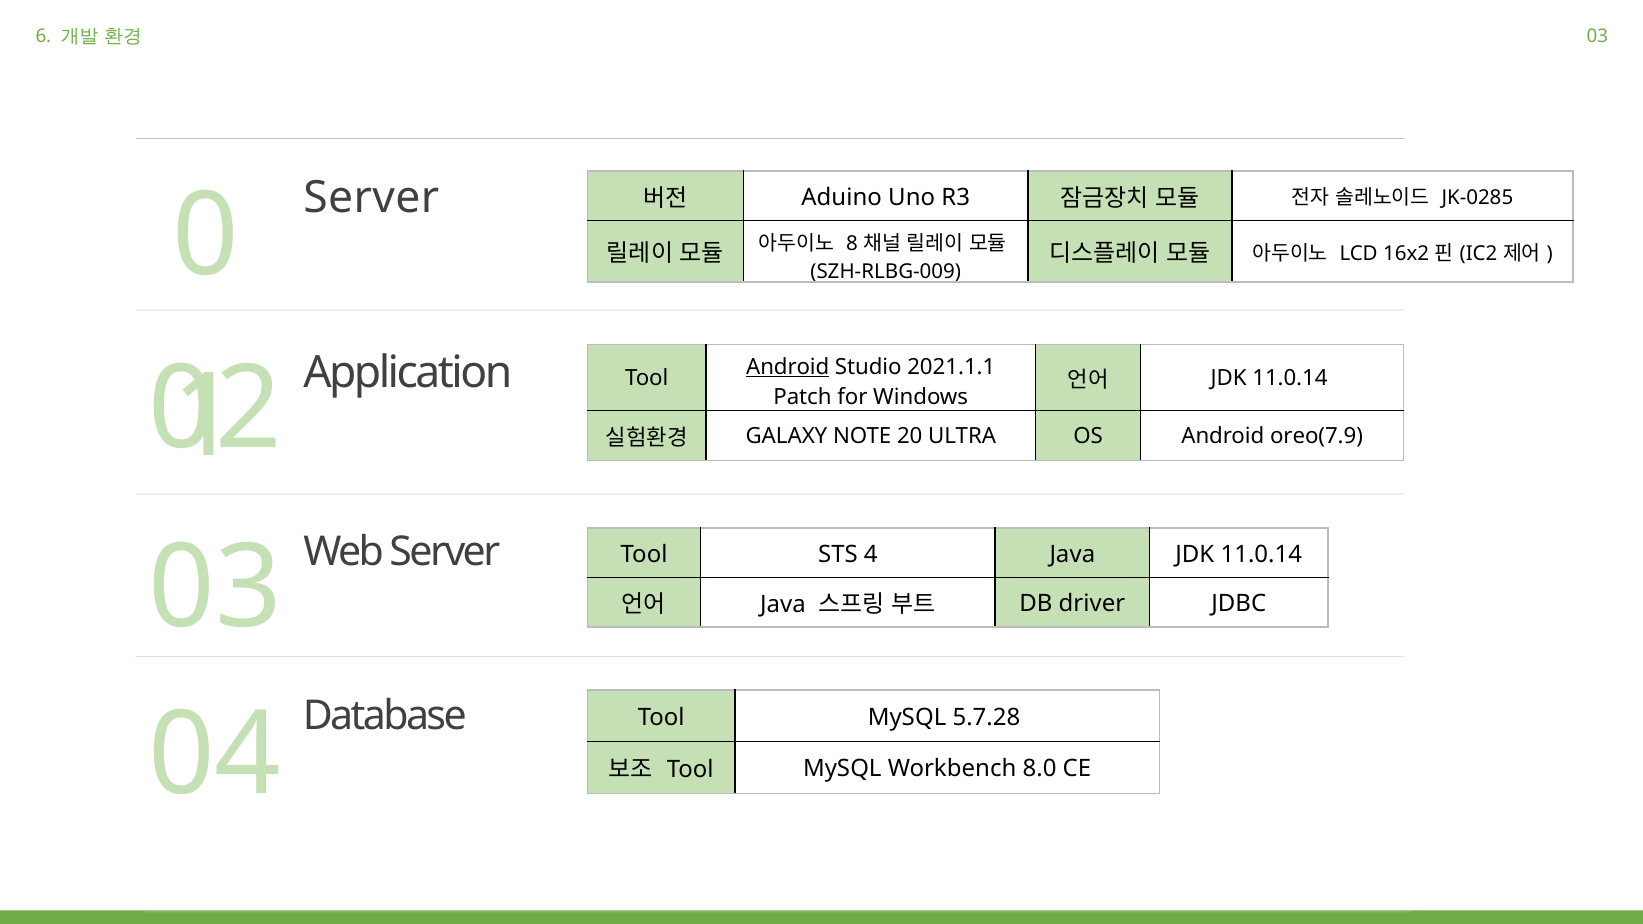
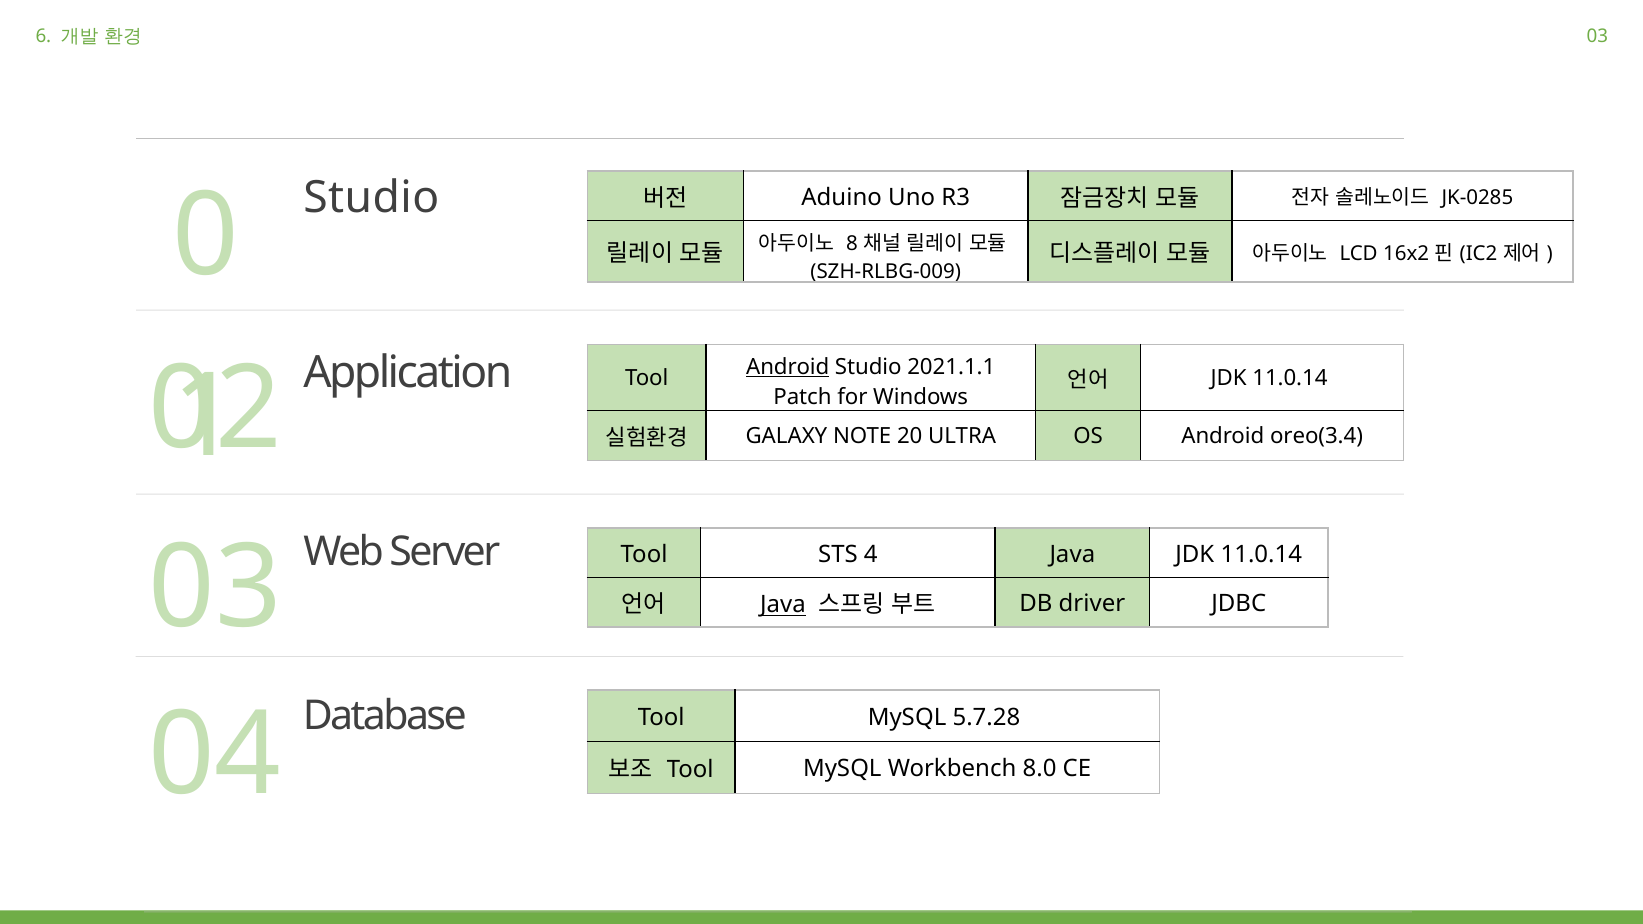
Server: Server -> Studio (371, 198)
oreo(7.9: oreo(7.9 -> oreo(3.4 (1317, 437)
Java underline: none -> present (783, 605)
